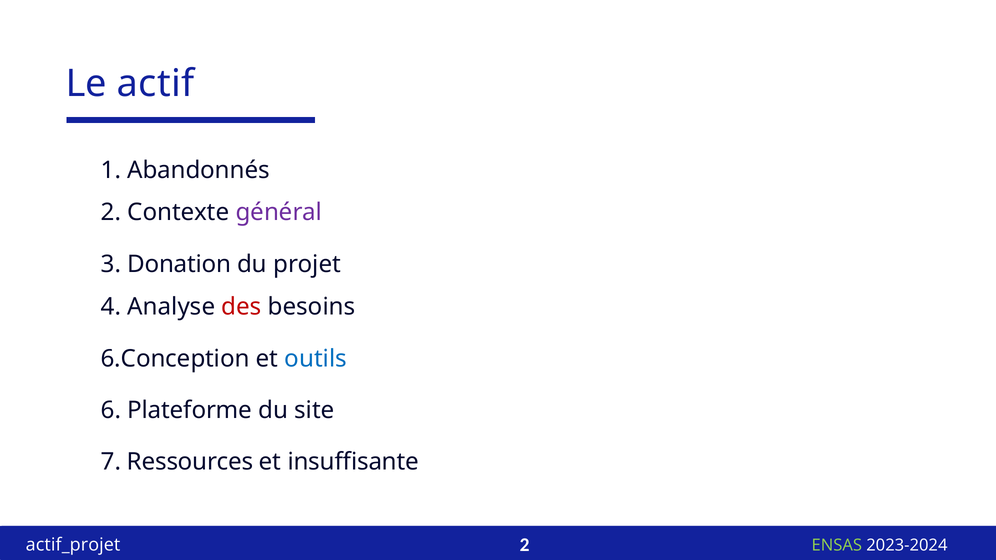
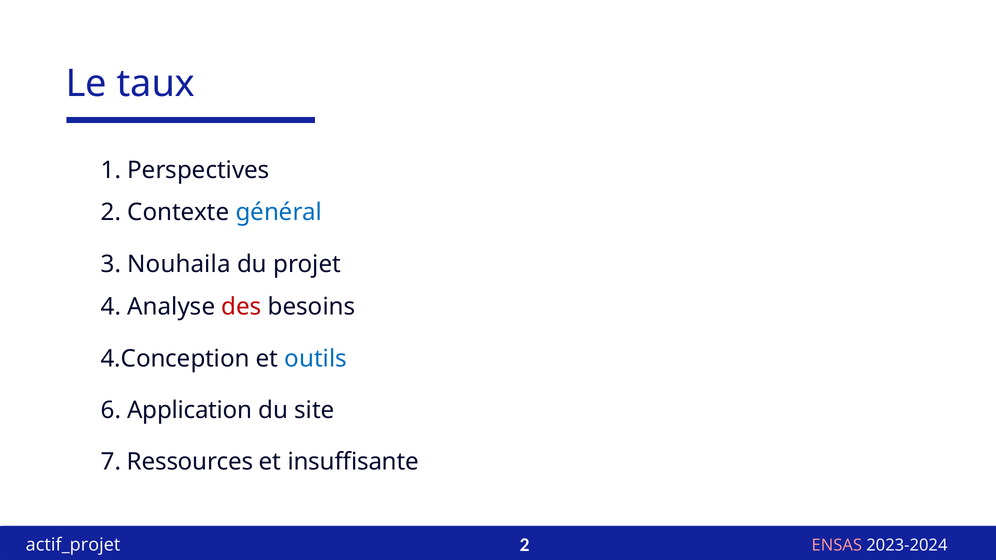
actif: actif -> taux (156, 84)
Abandonnés: Abandonnés -> Perspectives (198, 170)
général colour: purple -> blue (279, 212)
Donation: Donation -> Nouhaila (179, 264)
6.Conception: 6.Conception -> 4.Conception (175, 359)
Plateforme: Plateforme -> Application (190, 411)
ENSAS colour: light green -> pink (837, 546)
